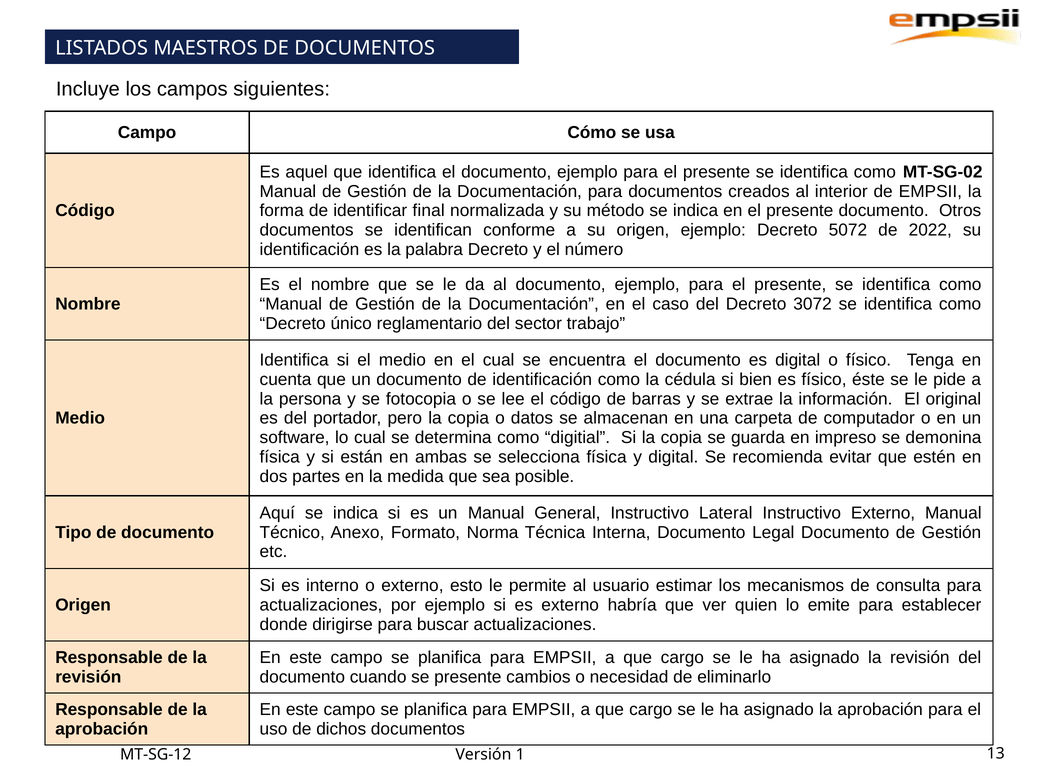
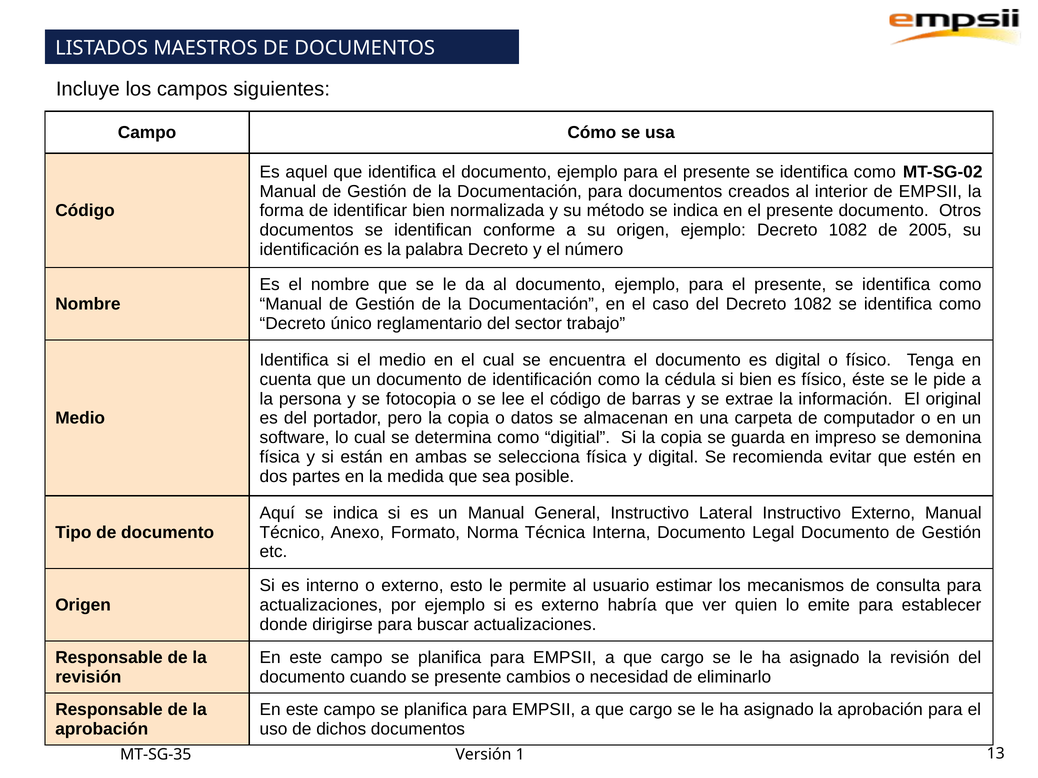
identificar final: final -> bien (429, 211)
ejemplo Decreto 5072: 5072 -> 1082 (848, 230)
2022: 2022 -> 2005 (930, 230)
del Decreto 3072: 3072 -> 1082 (813, 304)
MT-SG-12: MT-SG-12 -> MT-SG-35 (156, 755)
